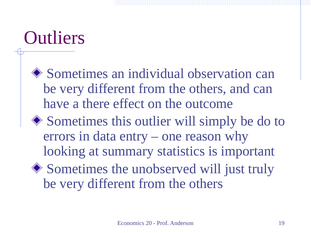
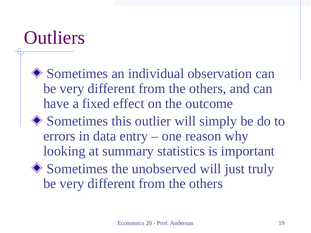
there: there -> fixed (96, 104)
